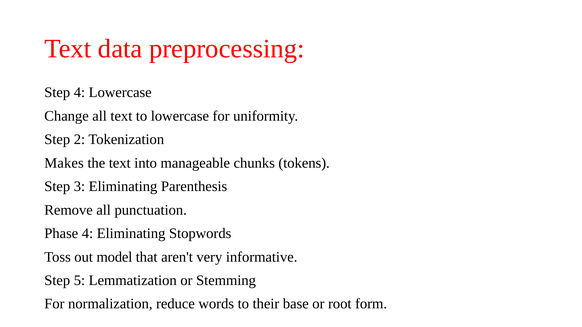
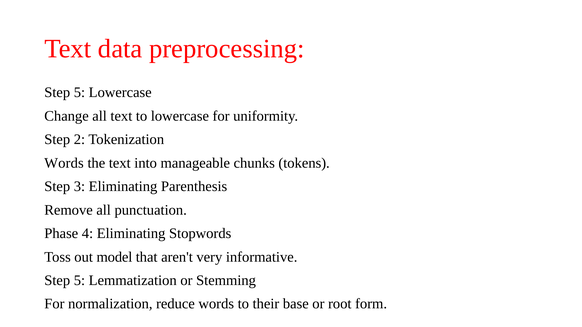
4: 4 -> 5 (79, 93)
Makes: Makes -> Words (64, 163)
